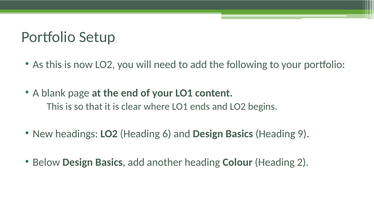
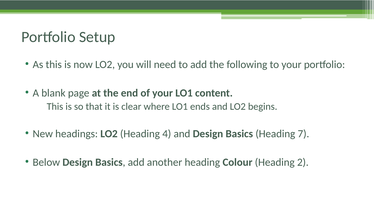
6: 6 -> 4 (167, 134)
9: 9 -> 7 (303, 134)
